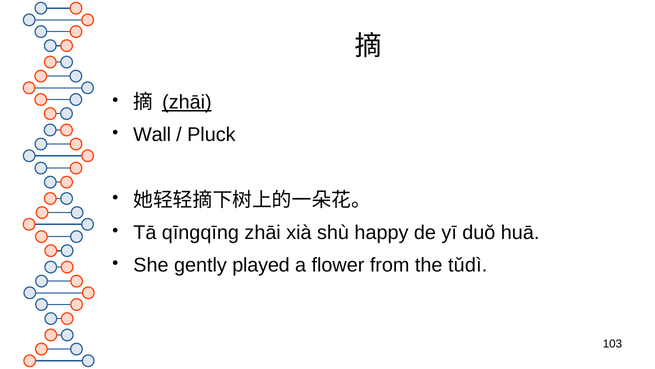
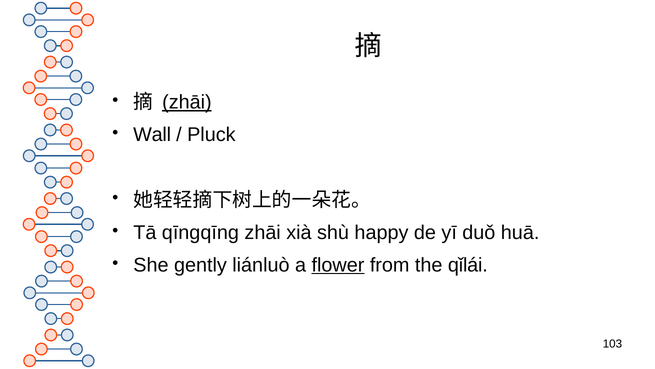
played: played -> liánluò (261, 265)
flower underline: none -> present (338, 265)
tǔdì: tǔdì -> qǐlái (468, 265)
